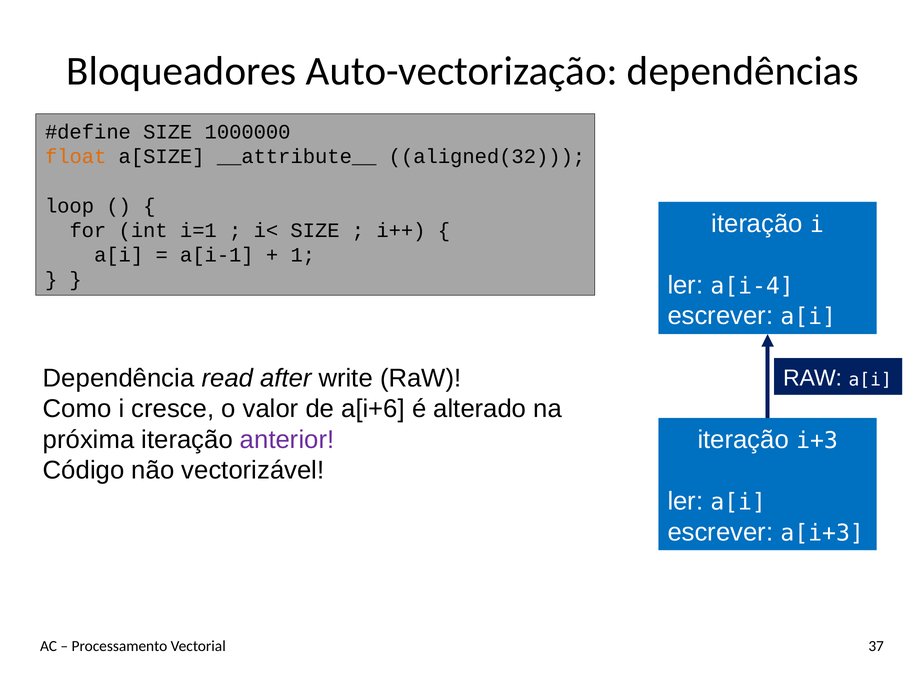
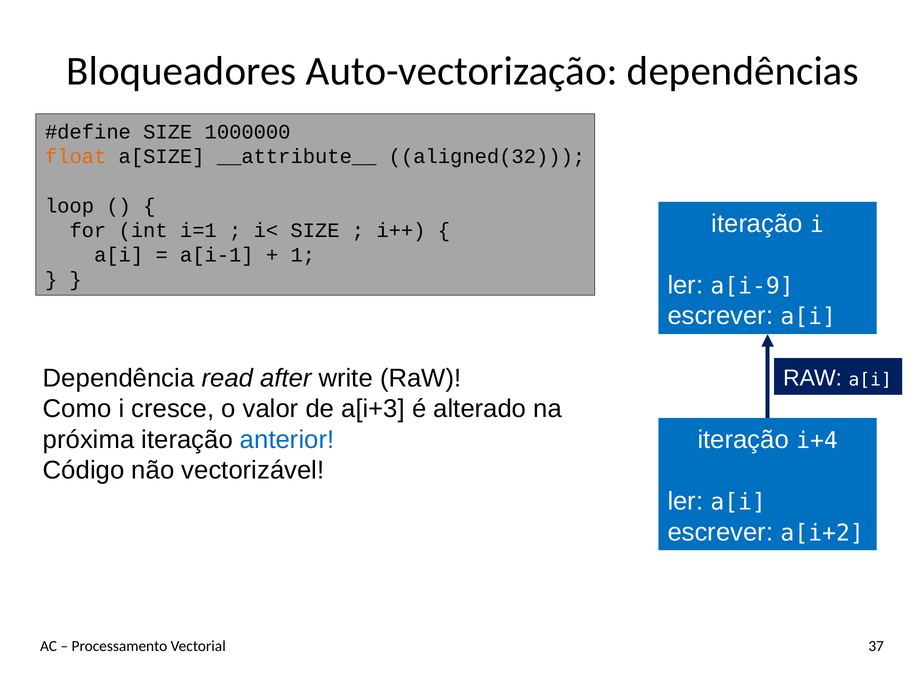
a[i-4: a[i-4 -> a[i-9 (752, 286)
a[i+6: a[i+6 -> a[i+3 (373, 409)
anterior colour: purple -> blue (287, 440)
i+3: i+3 -> i+4 (817, 441)
a[i+3: a[i+3 -> a[i+2 (822, 533)
